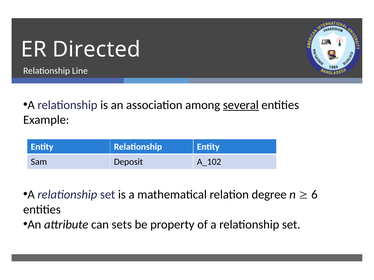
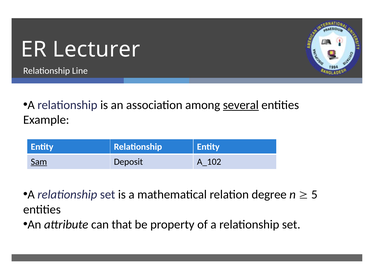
Directed: Directed -> Lecturer (96, 49)
Sam underline: none -> present (39, 162)
6: 6 -> 5 (314, 195)
sets: sets -> that (122, 225)
